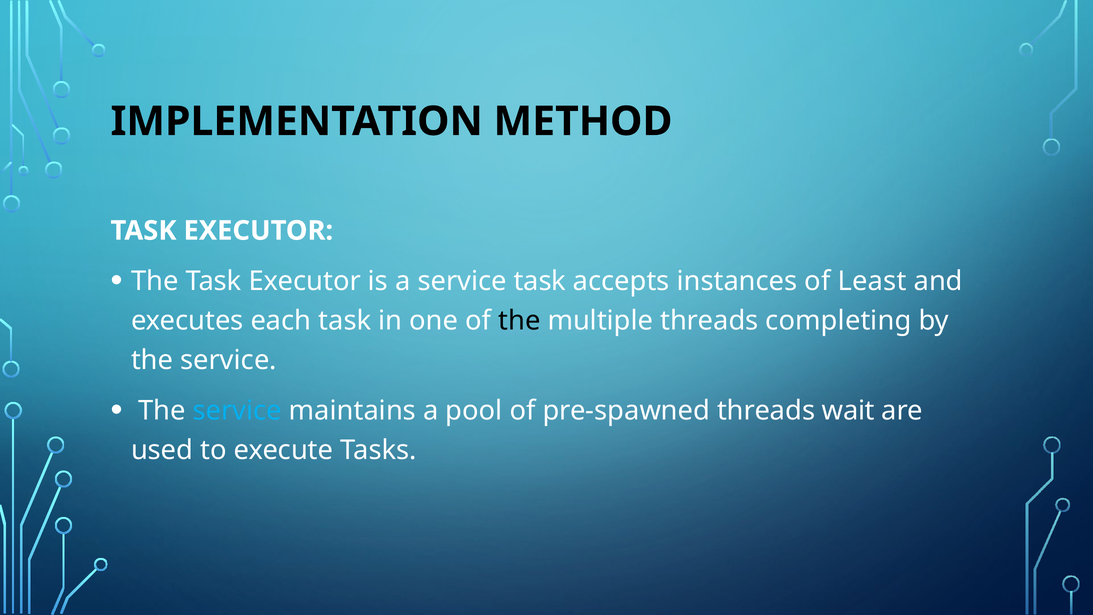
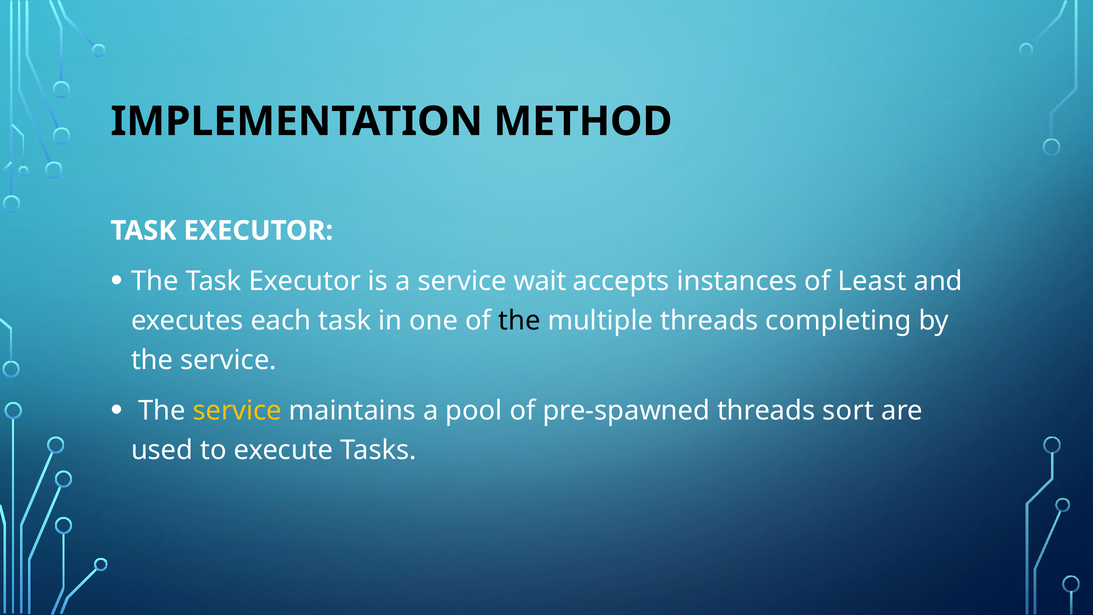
service task: task -> wait (540, 281)
service colour: light blue -> yellow (237, 411)
wait: wait -> sort (848, 411)
